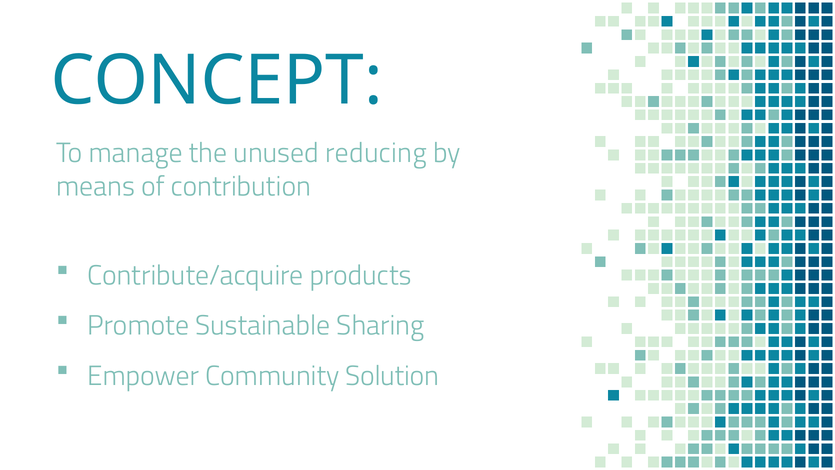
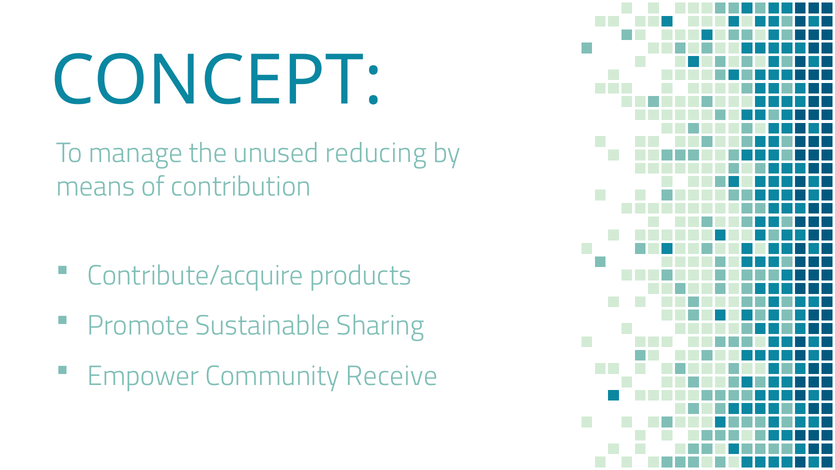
Solution: Solution -> Receive (392, 376)
